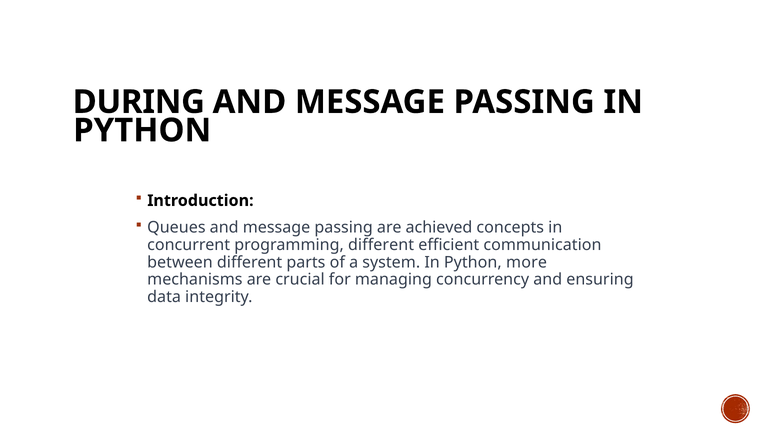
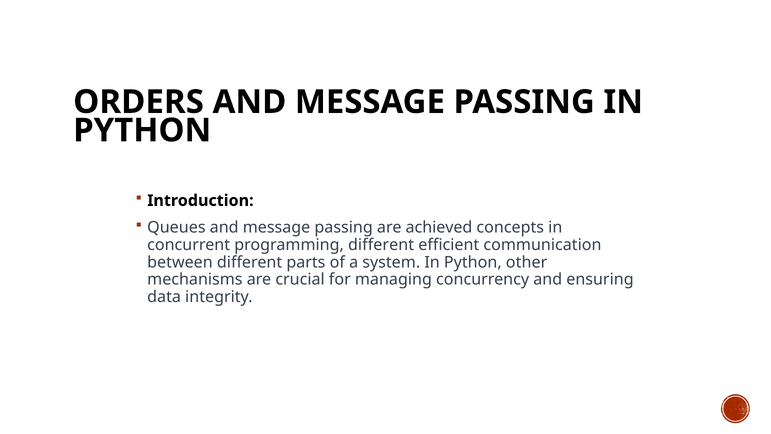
DURING: DURING -> ORDERS (139, 102)
more: more -> other (527, 262)
